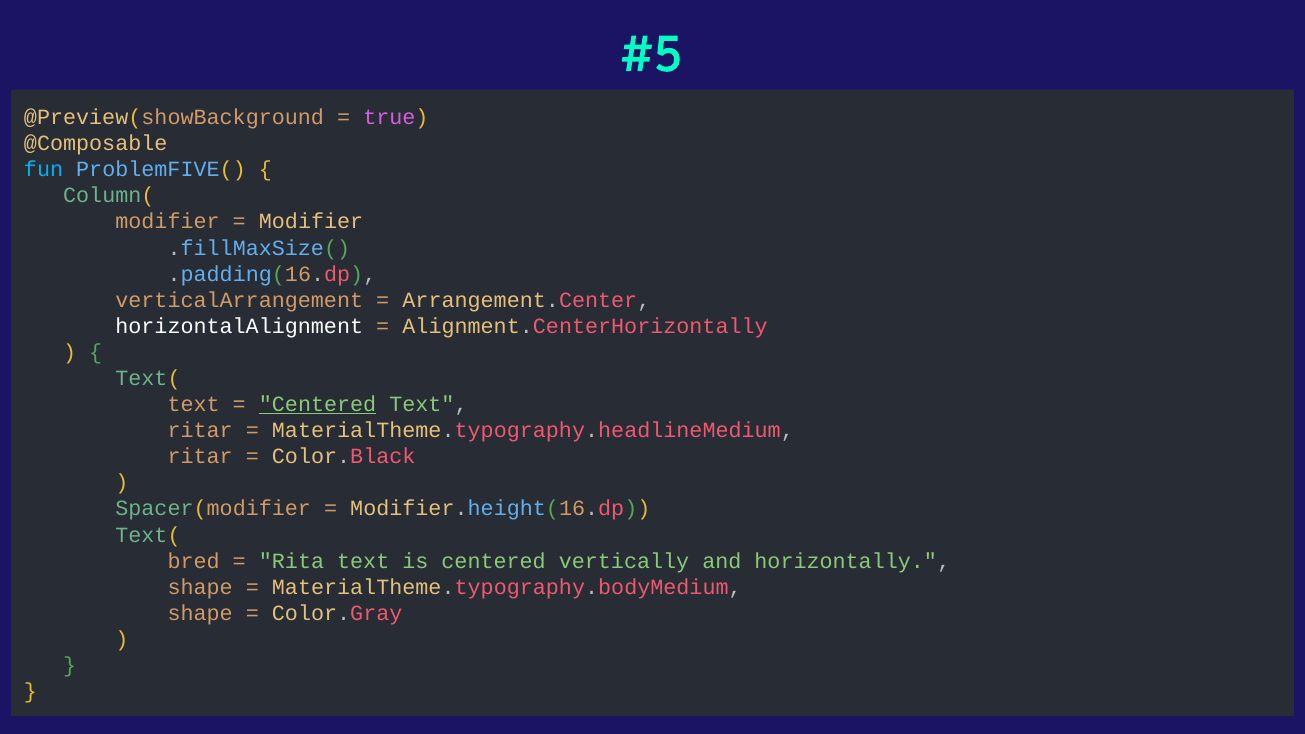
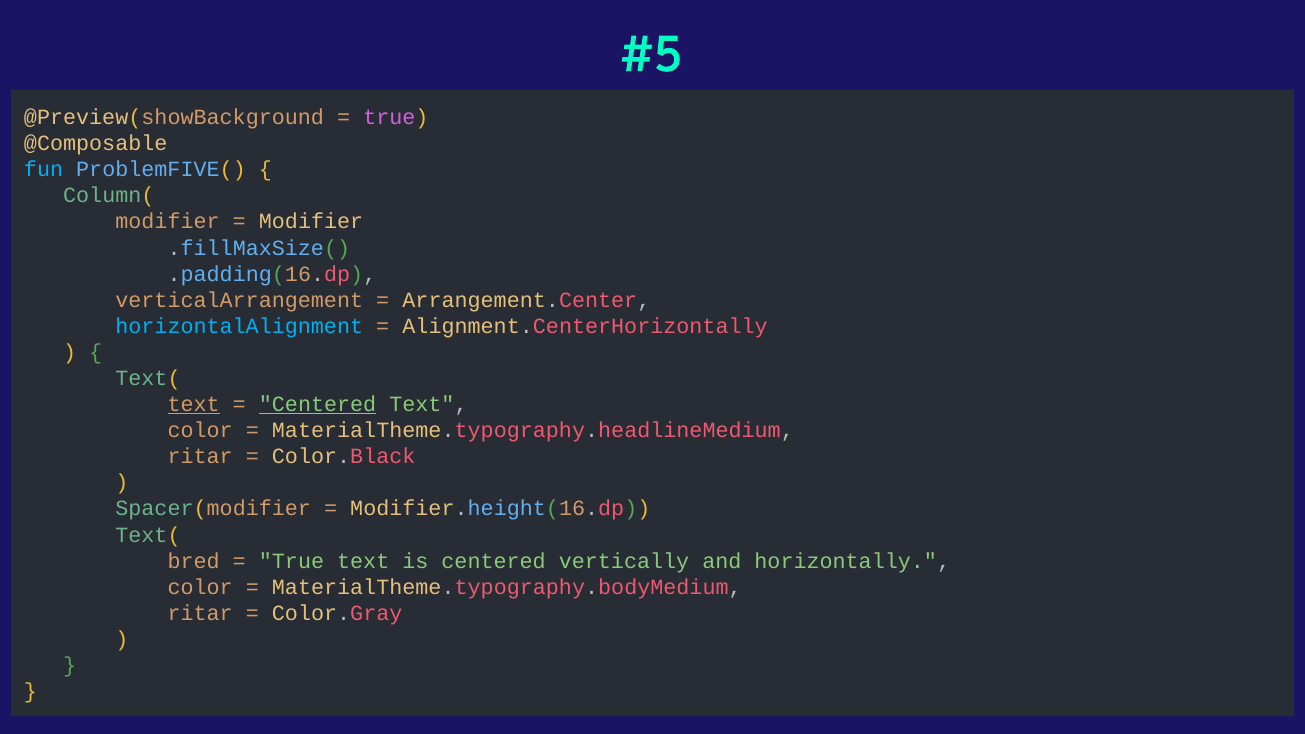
horizontalAlignment colour: white -> light blue (239, 326)
text underline: none -> present (194, 404)
ritar: ritar -> color (200, 431)
Rita: Rita -> True (291, 561)
shape: shape -> color (200, 587)
shape: shape -> ritar (200, 613)
